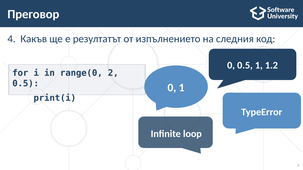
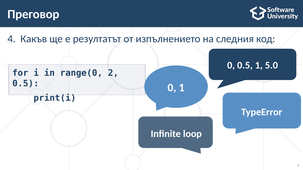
1.2: 1.2 -> 5.0 (271, 65)
